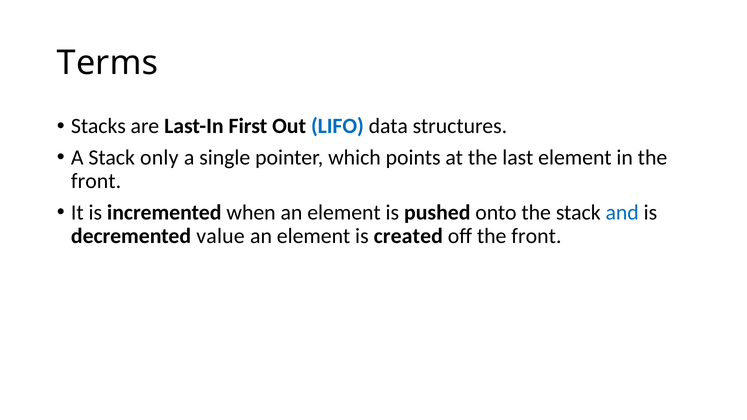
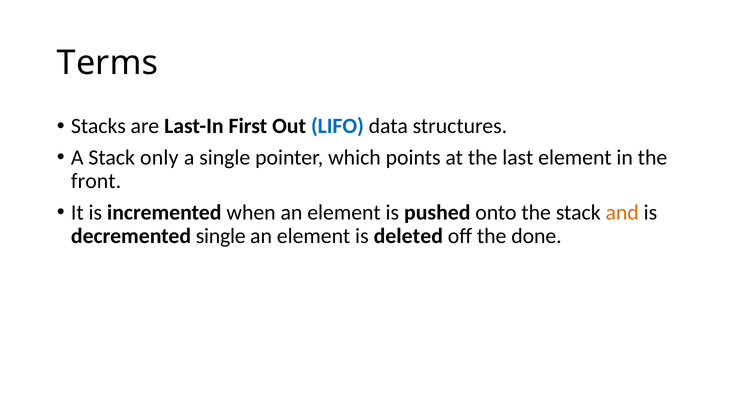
and colour: blue -> orange (622, 212)
decremented value: value -> single (221, 236)
created: created -> deleted (408, 236)
off the front: front -> done (537, 236)
